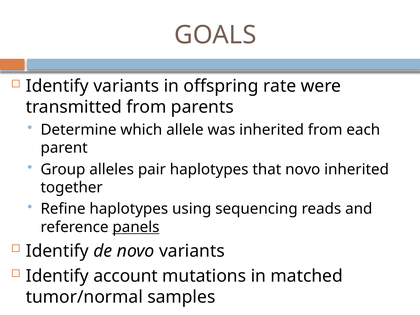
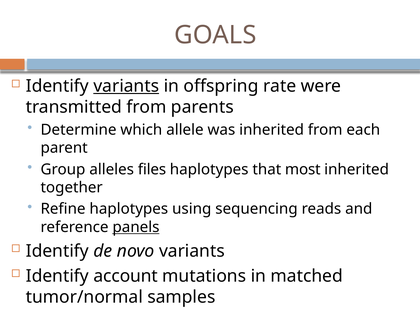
variants underline: none -> present (126, 86)
pair: pair -> files (152, 169)
that novo: novo -> most (303, 169)
